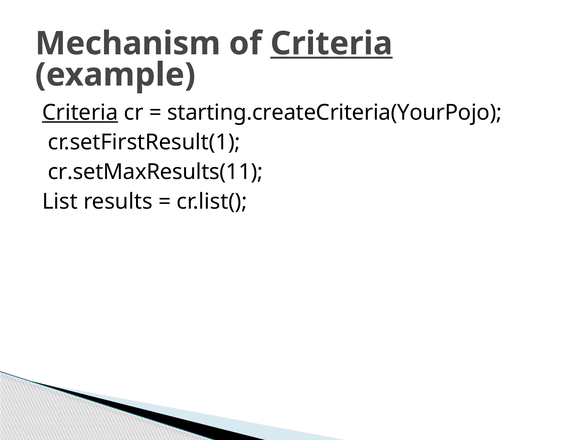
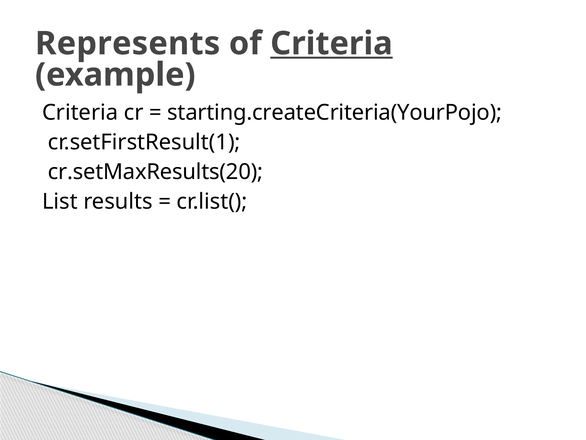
Mechanism: Mechanism -> Represents (128, 43)
Criteria underline: present -> none (80, 113)
cr.setMaxResults(11: cr.setMaxResults(11 -> cr.setMaxResults(20 (155, 172)
